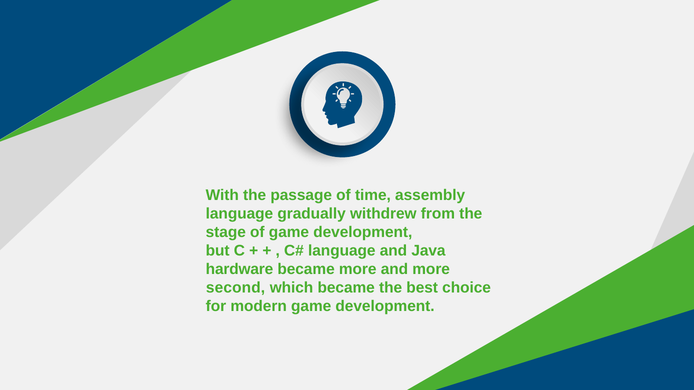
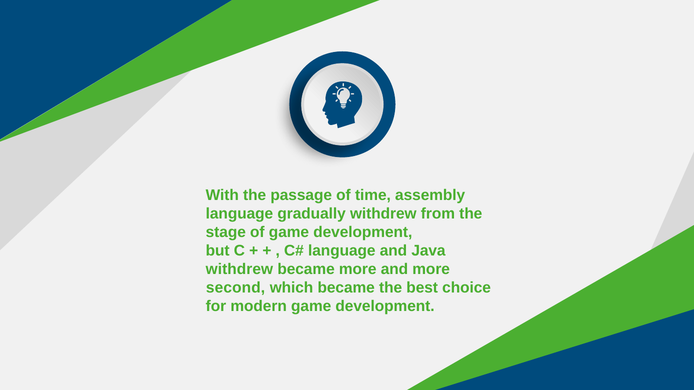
hardware: hardware -> withdrew (239, 269)
